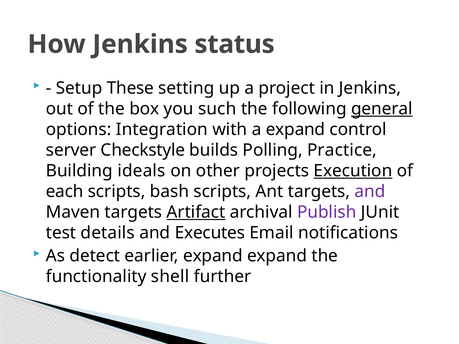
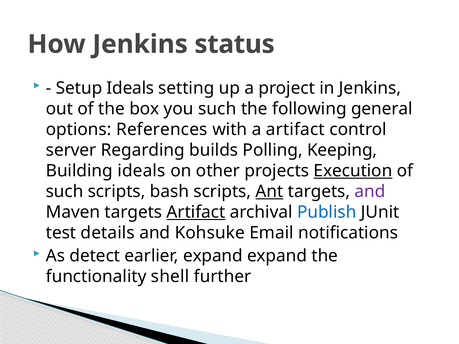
Setup These: These -> Ideals (130, 88)
general underline: present -> none (382, 109)
Integration: Integration -> References (162, 130)
a expand: expand -> artifact (295, 130)
Checkstyle: Checkstyle -> Regarding (143, 150)
Practice: Practice -> Keeping (342, 150)
each: each -> such (65, 192)
Ant underline: none -> present (270, 192)
Publish colour: purple -> blue (327, 212)
Executes: Executes -> Kohsuke (210, 233)
